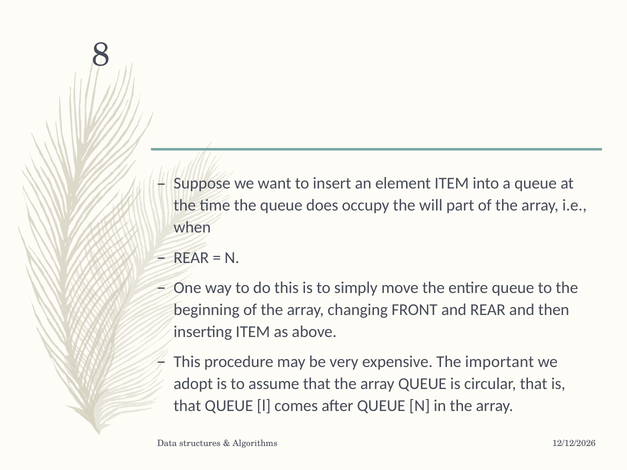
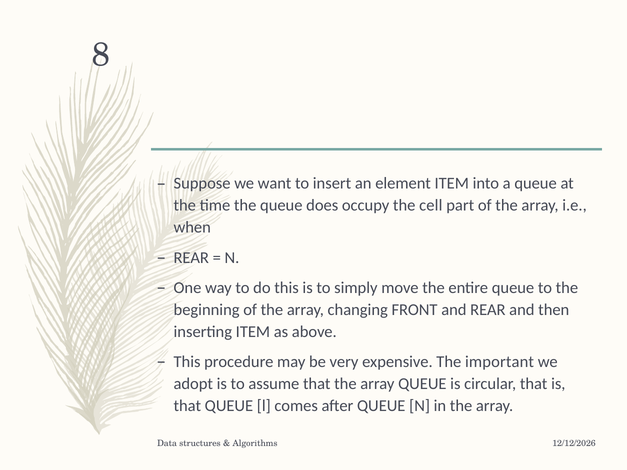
will: will -> cell (431, 206)
